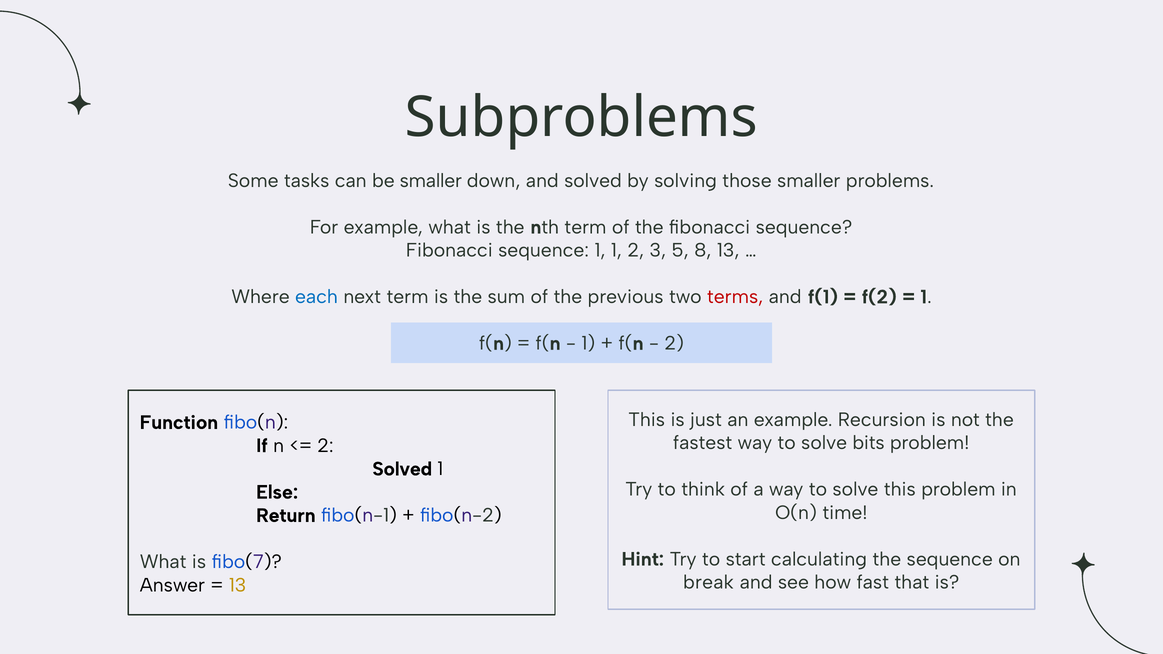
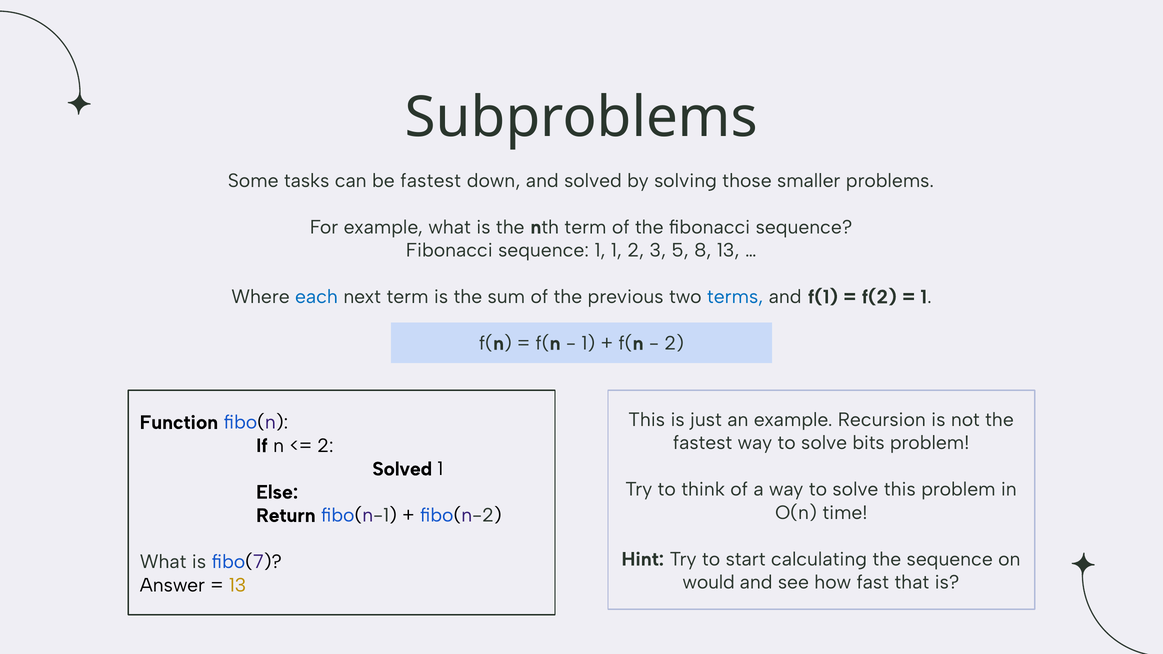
be smaller: smaller -> fastest (431, 181)
terms colour: red -> blue (735, 297)
break: break -> would (709, 583)
